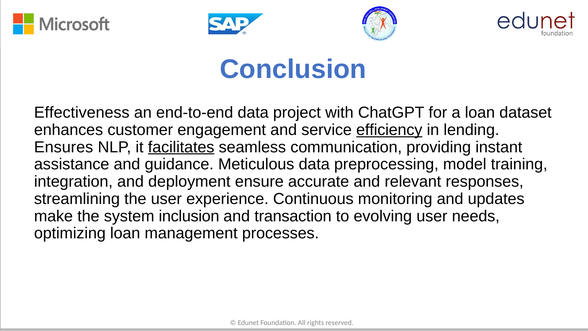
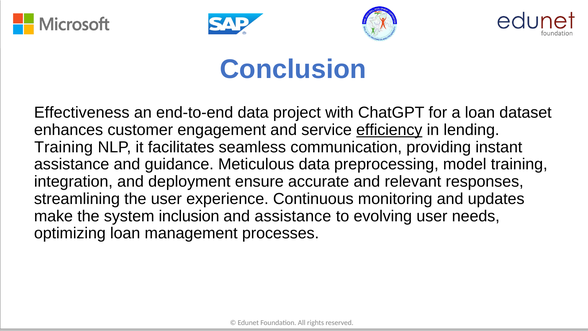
Ensures: Ensures -> Training (64, 147)
facilitates underline: present -> none (181, 147)
and transaction: transaction -> assistance (293, 216)
